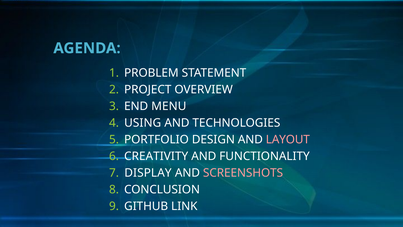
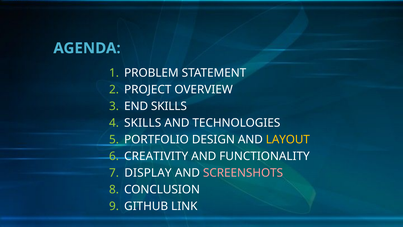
END MENU: MENU -> SKILLS (169, 106)
USING: USING -> SKILLS (143, 123)
LAYOUT colour: pink -> yellow (288, 139)
